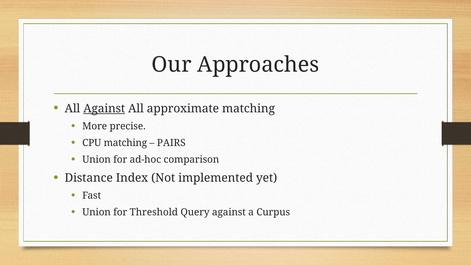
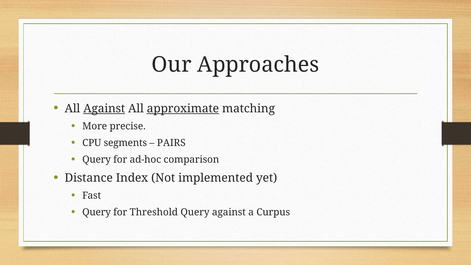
approximate underline: none -> present (183, 108)
CPU matching: matching -> segments (125, 143)
Union: Union -> Query (97, 160)
Union: Union -> Query (97, 212)
